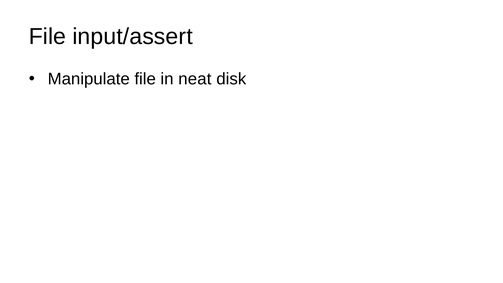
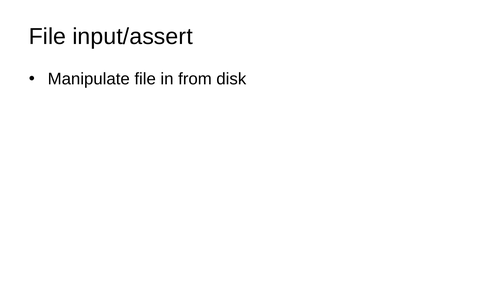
neat: neat -> from (195, 79)
